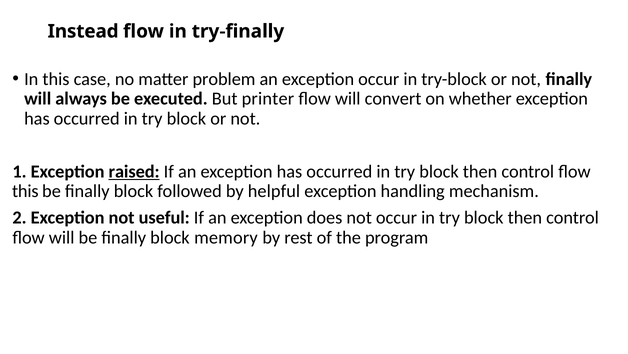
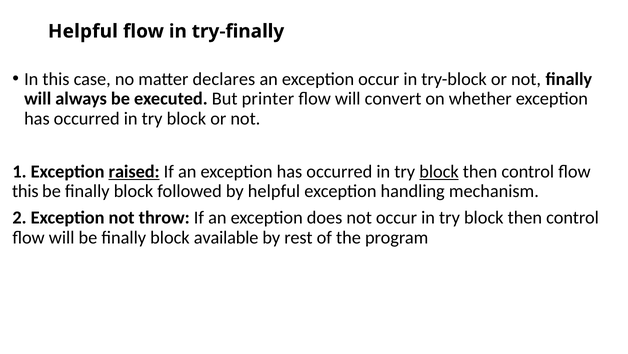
Instead: Instead -> Helpful (83, 31)
problem: problem -> declares (224, 79)
block underline: none -> present (439, 171)
useful: useful -> throw (164, 217)
memory: memory -> available (226, 237)
